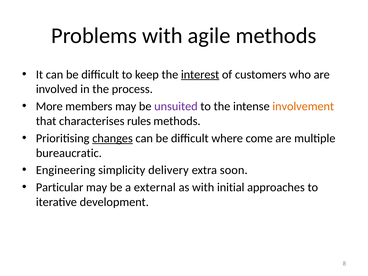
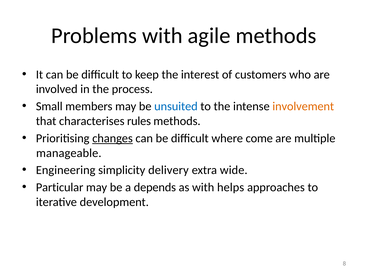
interest underline: present -> none (200, 74)
More: More -> Small (49, 106)
unsuited colour: purple -> blue (176, 106)
bureaucratic: bureaucratic -> manageable (69, 153)
soon: soon -> wide (234, 170)
external: external -> depends (155, 187)
initial: initial -> helps (231, 187)
